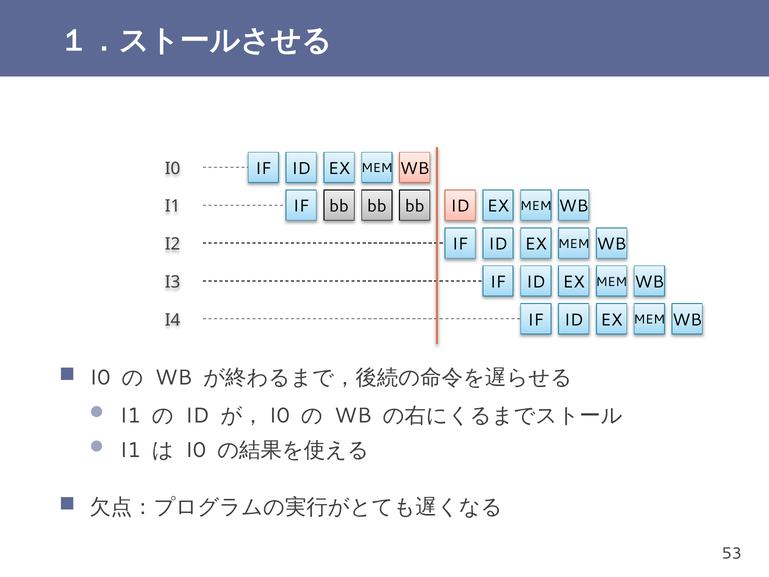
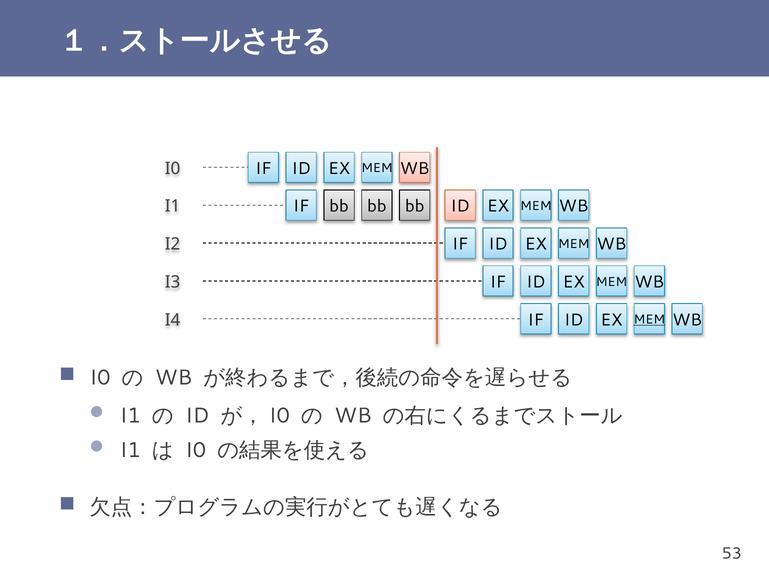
MEM underline: none -> present (649, 320)
